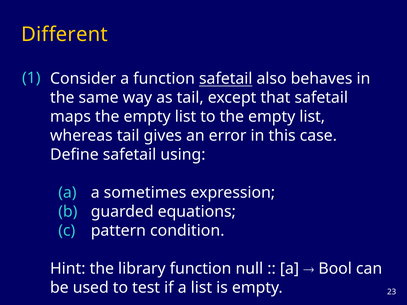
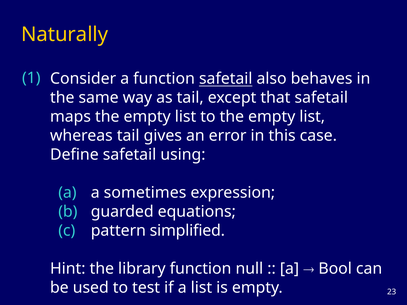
Different: Different -> Naturally (65, 35)
condition: condition -> simplified (187, 231)
